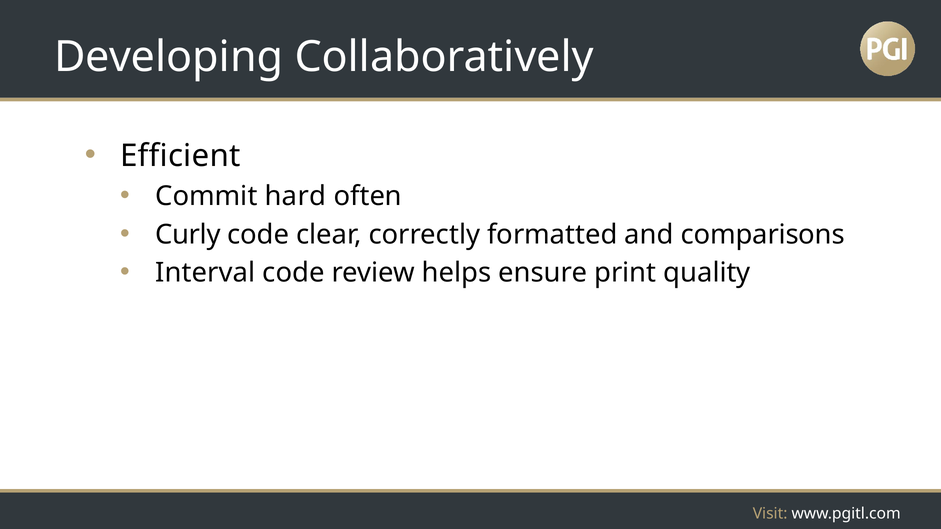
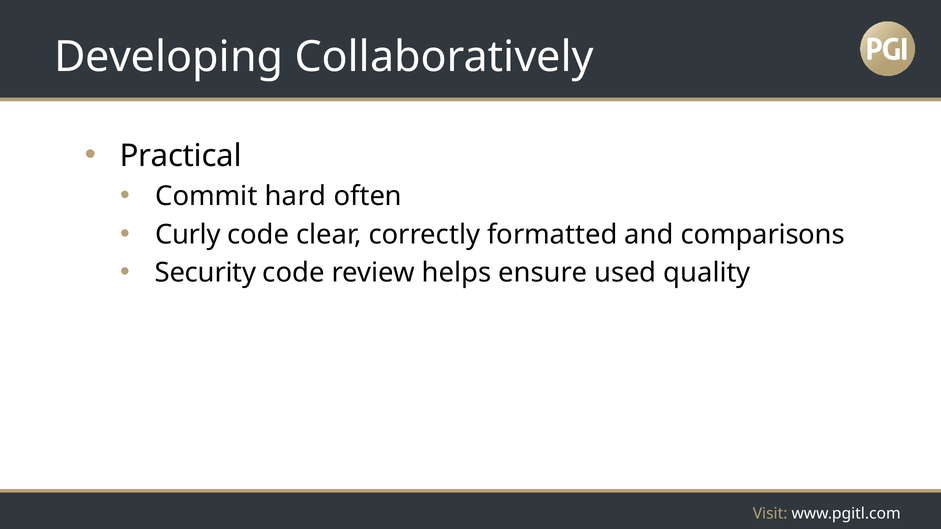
Efficient: Efficient -> Practical (181, 156)
Interval: Interval -> Security (206, 273)
print: print -> used (625, 273)
